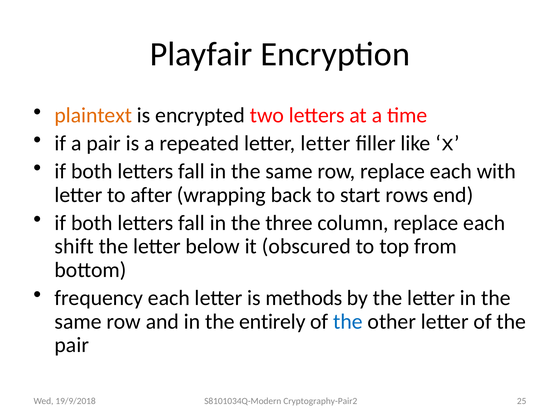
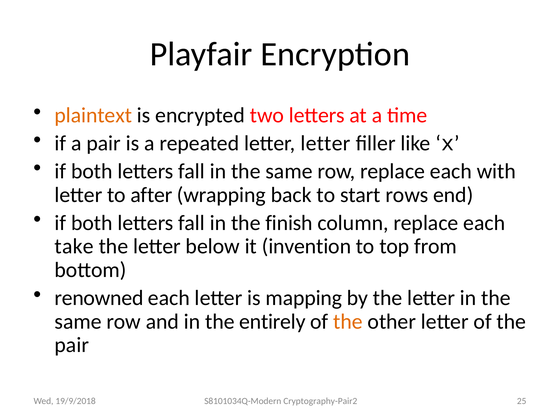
three: three -> finish (289, 223)
shift: shift -> take (74, 246)
obscured: obscured -> invention (306, 246)
frequency: frequency -> renowned (99, 298)
methods: methods -> mapping (304, 298)
the colour: blue -> orange (348, 321)
